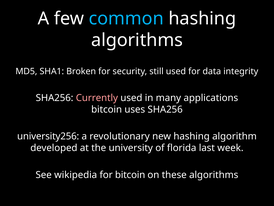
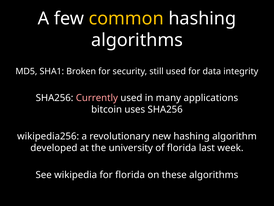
common colour: light blue -> yellow (126, 19)
university256: university256 -> wikipedia256 (48, 136)
for bitcoin: bitcoin -> florida (130, 174)
